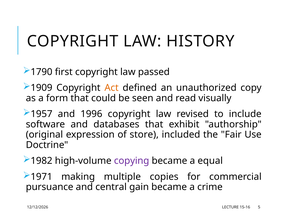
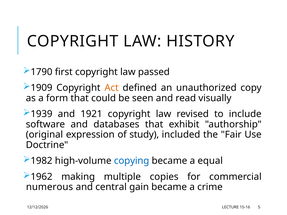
1957: 1957 -> 1939 (41, 114)
1996: 1996 -> 1921 (91, 114)
store: store -> study (144, 135)
copying colour: purple -> blue (132, 161)
1971: 1971 -> 1962 (41, 177)
pursuance: pursuance -> numerous (50, 187)
